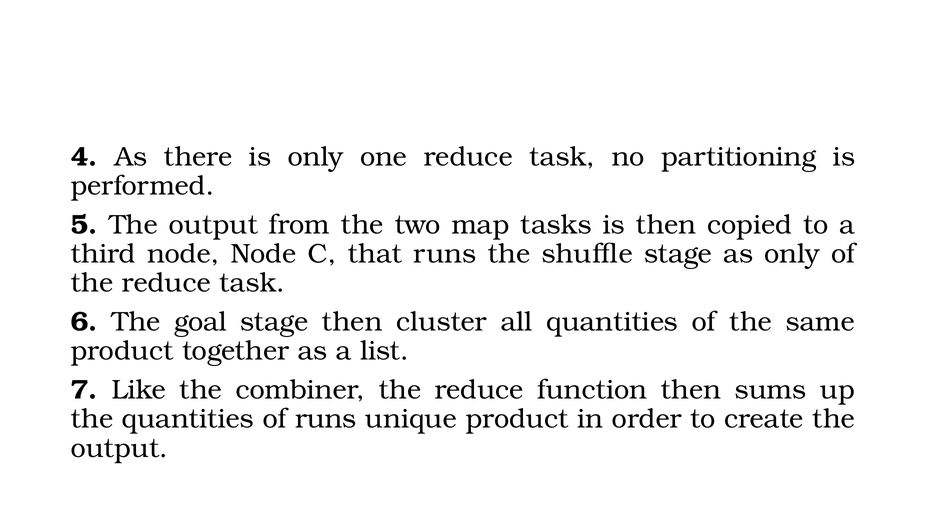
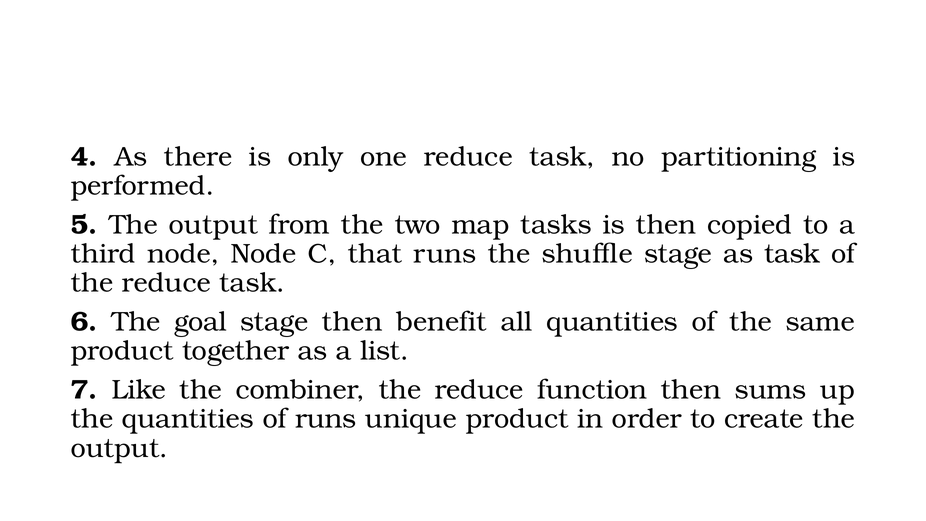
as only: only -> task (792, 254)
cluster: cluster -> benefit (441, 322)
